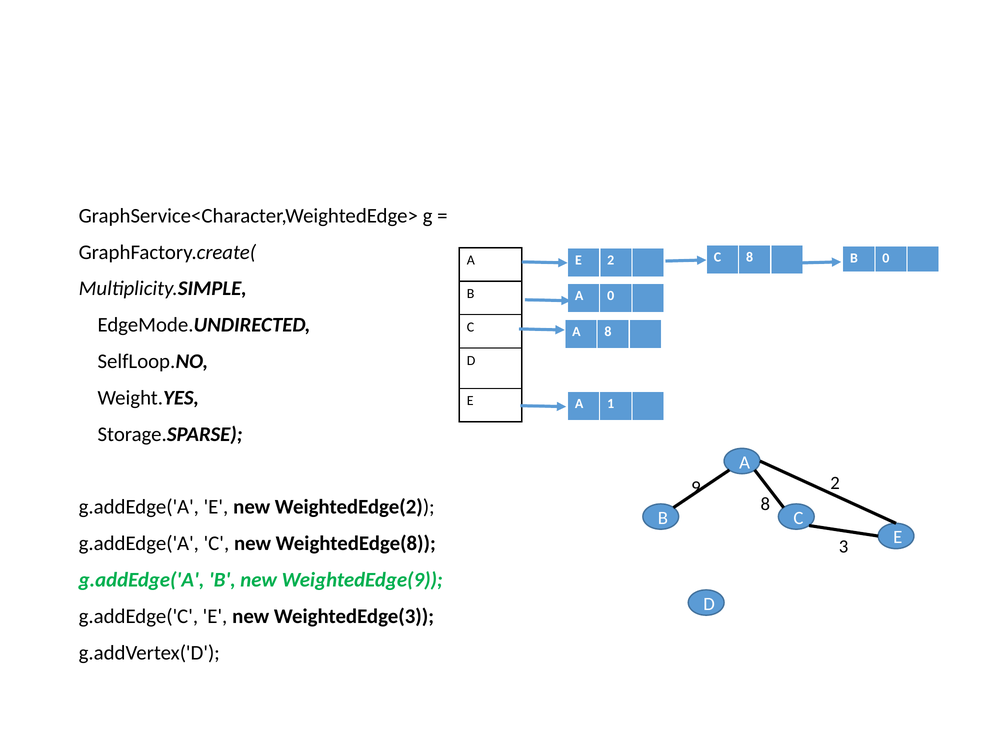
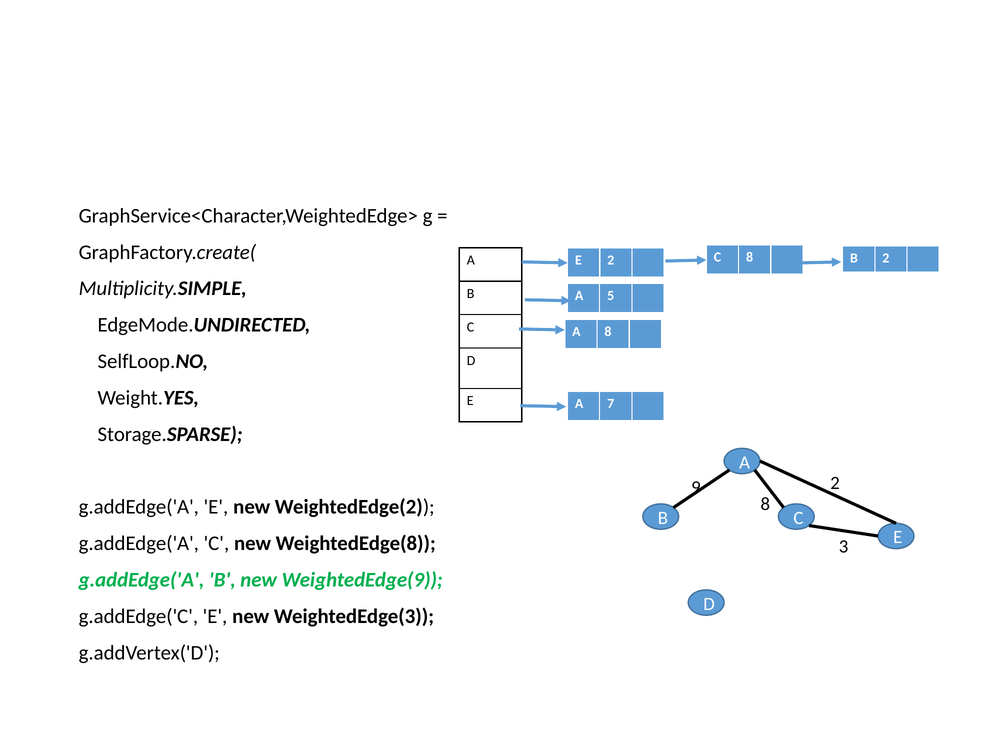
B 0: 0 -> 2 (886, 258)
A 0: 0 -> 5 (611, 296)
1: 1 -> 7 (611, 404)
